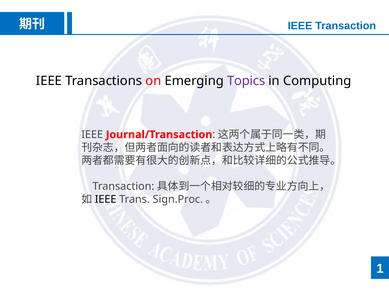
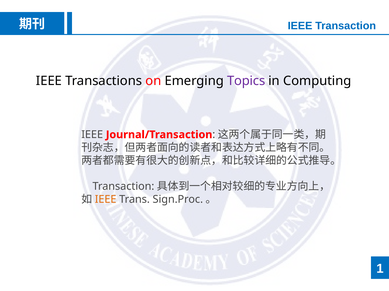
IEEE colour: black -> orange (106, 200)
